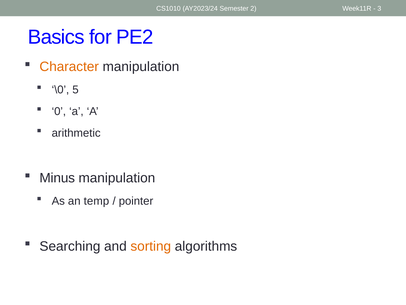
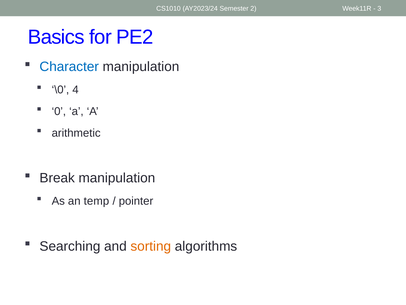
Character colour: orange -> blue (69, 67)
5: 5 -> 4 (76, 89)
Minus: Minus -> Break (57, 178)
